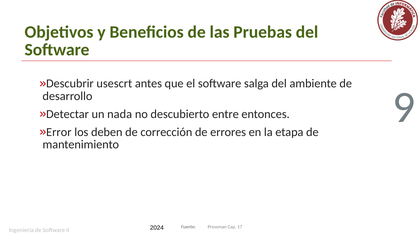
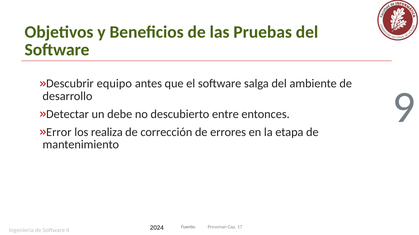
usescrt: usescrt -> equipo (114, 84)
nada: nada -> debe (120, 114)
deben: deben -> realiza (107, 133)
